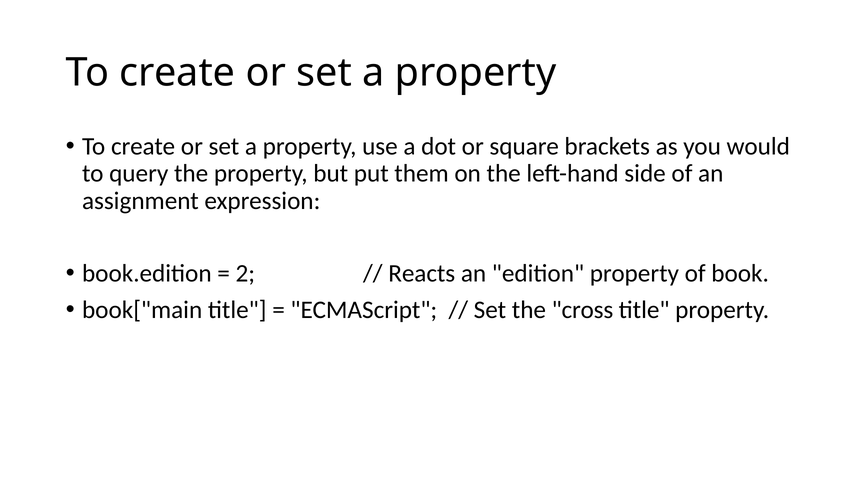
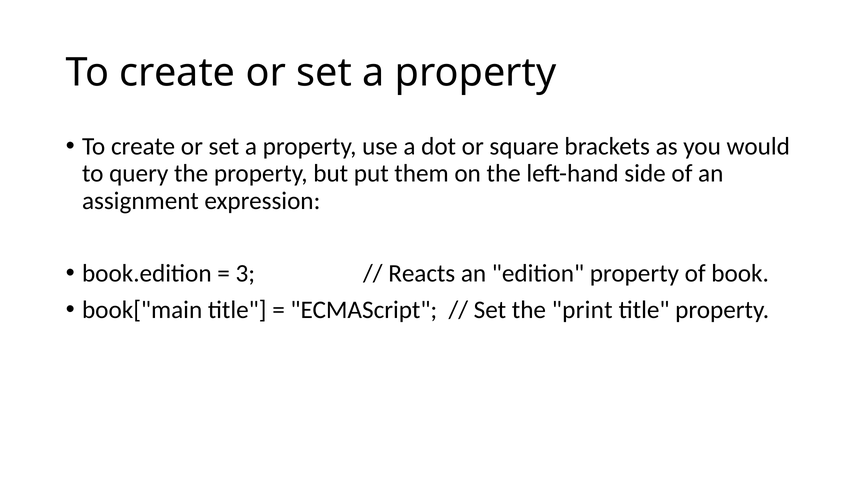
2: 2 -> 3 (245, 273)
cross: cross -> print (582, 310)
